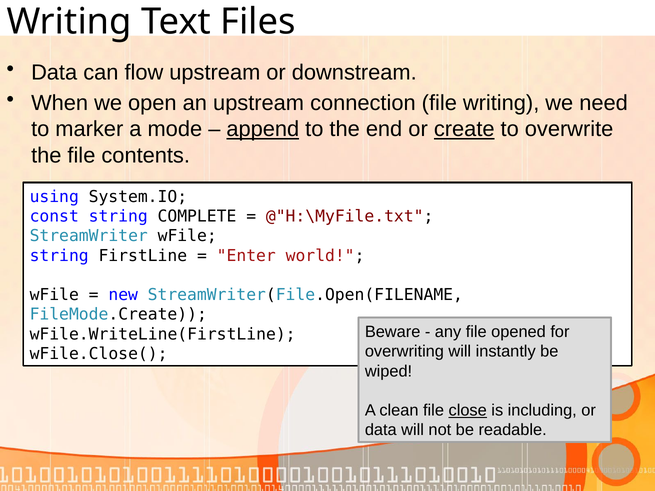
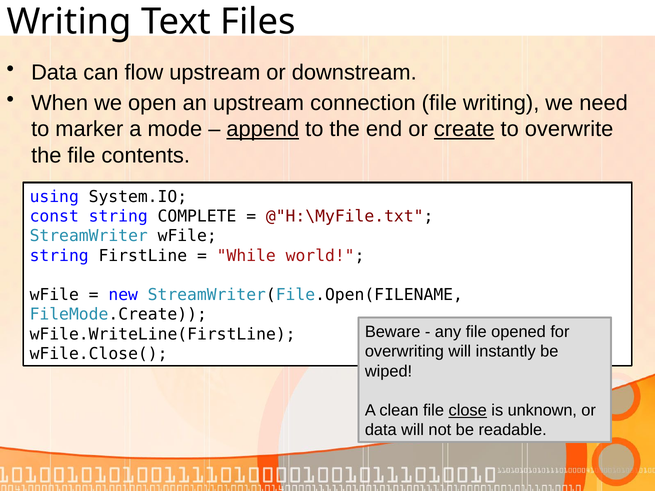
Enter: Enter -> While (246, 256)
including: including -> unknown (542, 411)
